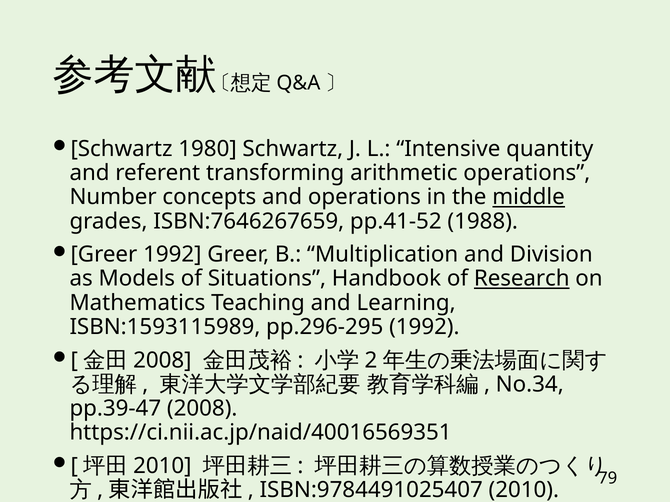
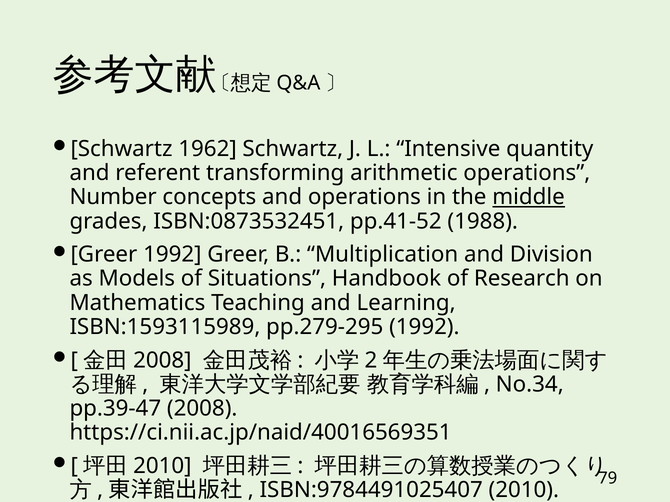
1980: 1980 -> 1962 (208, 149)
ISBN:7646267659: ISBN:7646267659 -> ISBN:0873532451 (249, 221)
Research underline: present -> none (522, 279)
pp.296-295: pp.296-295 -> pp.279-295 (325, 327)
